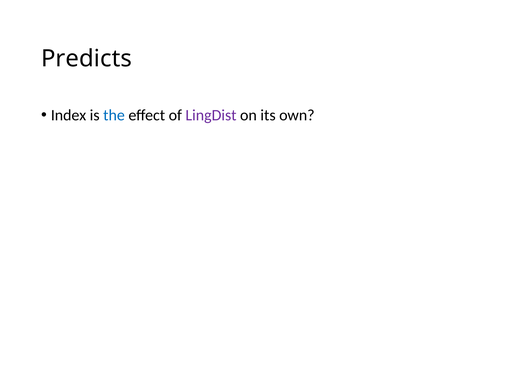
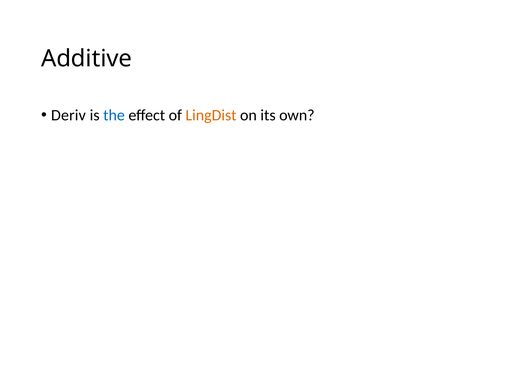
Predicts: Predicts -> Additive (87, 59)
Index: Index -> Deriv (68, 115)
LingDist colour: purple -> orange (211, 115)
